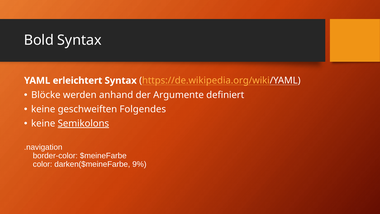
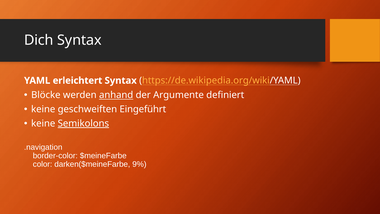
Bold: Bold -> Dich (39, 40)
anhand underline: none -> present (116, 95)
Folgendes: Folgendes -> Eingeführt (143, 109)
